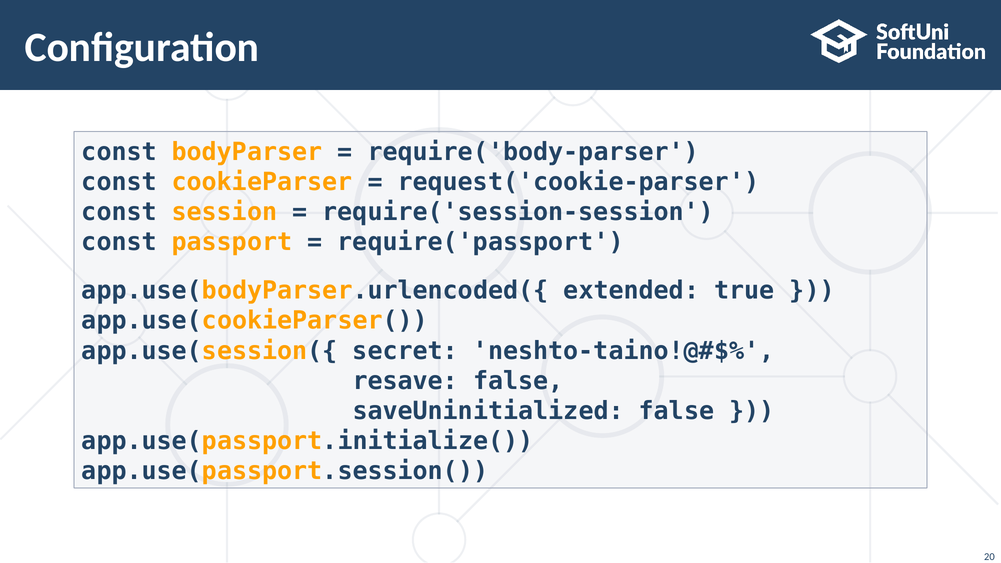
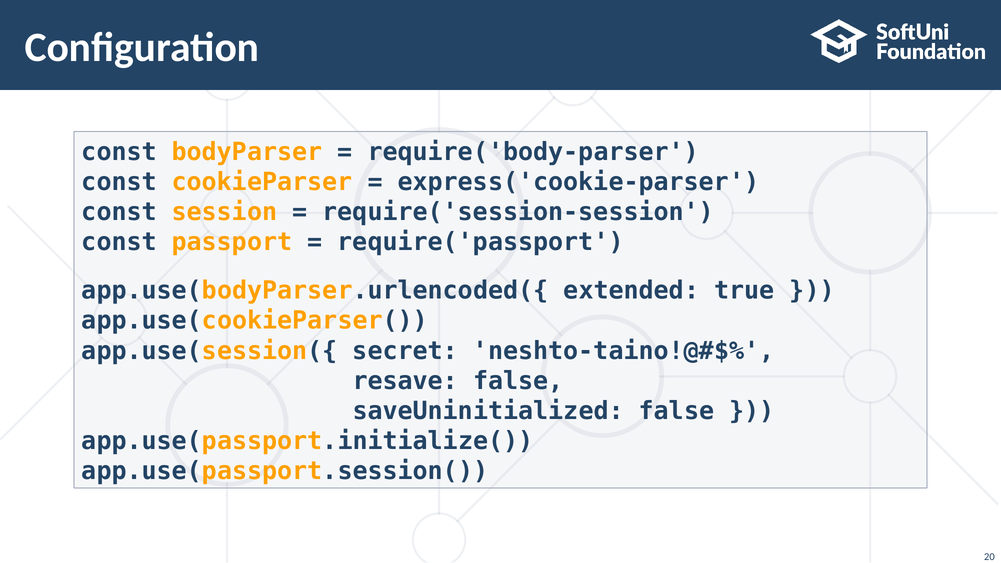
request('cookie-parser: request('cookie-parser -> express('cookie-parser (578, 182)
